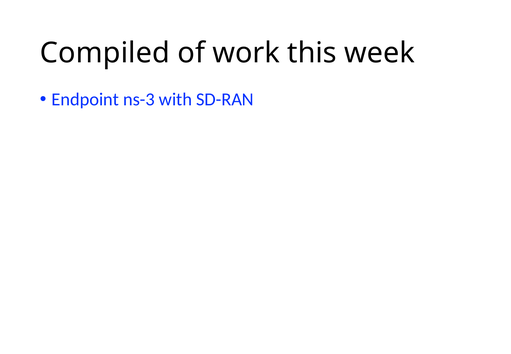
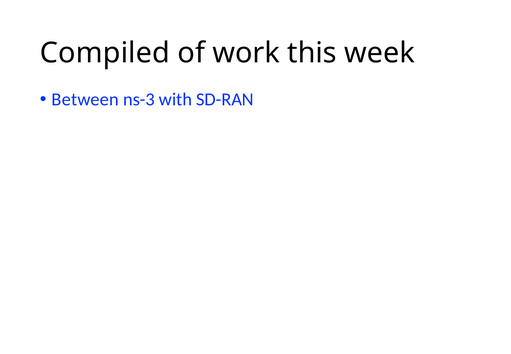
Endpoint: Endpoint -> Between (85, 99)
